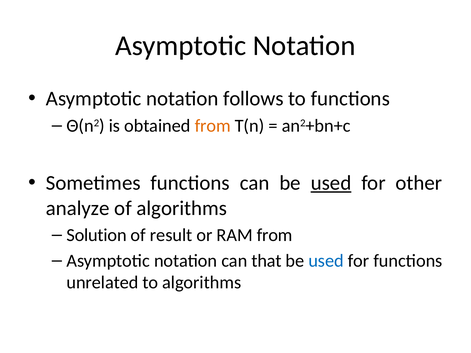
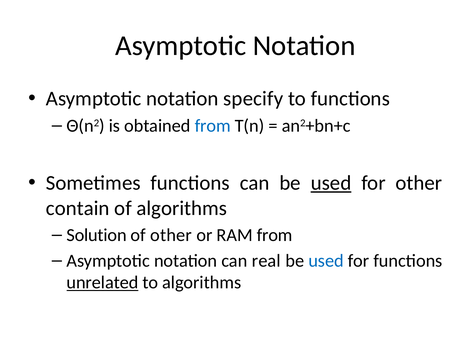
follows: follows -> specify (253, 99)
from colour: orange -> blue (213, 126)
analyze: analyze -> contain (78, 208)
of result: result -> other (171, 235)
that: that -> real (266, 261)
unrelated underline: none -> present (102, 283)
